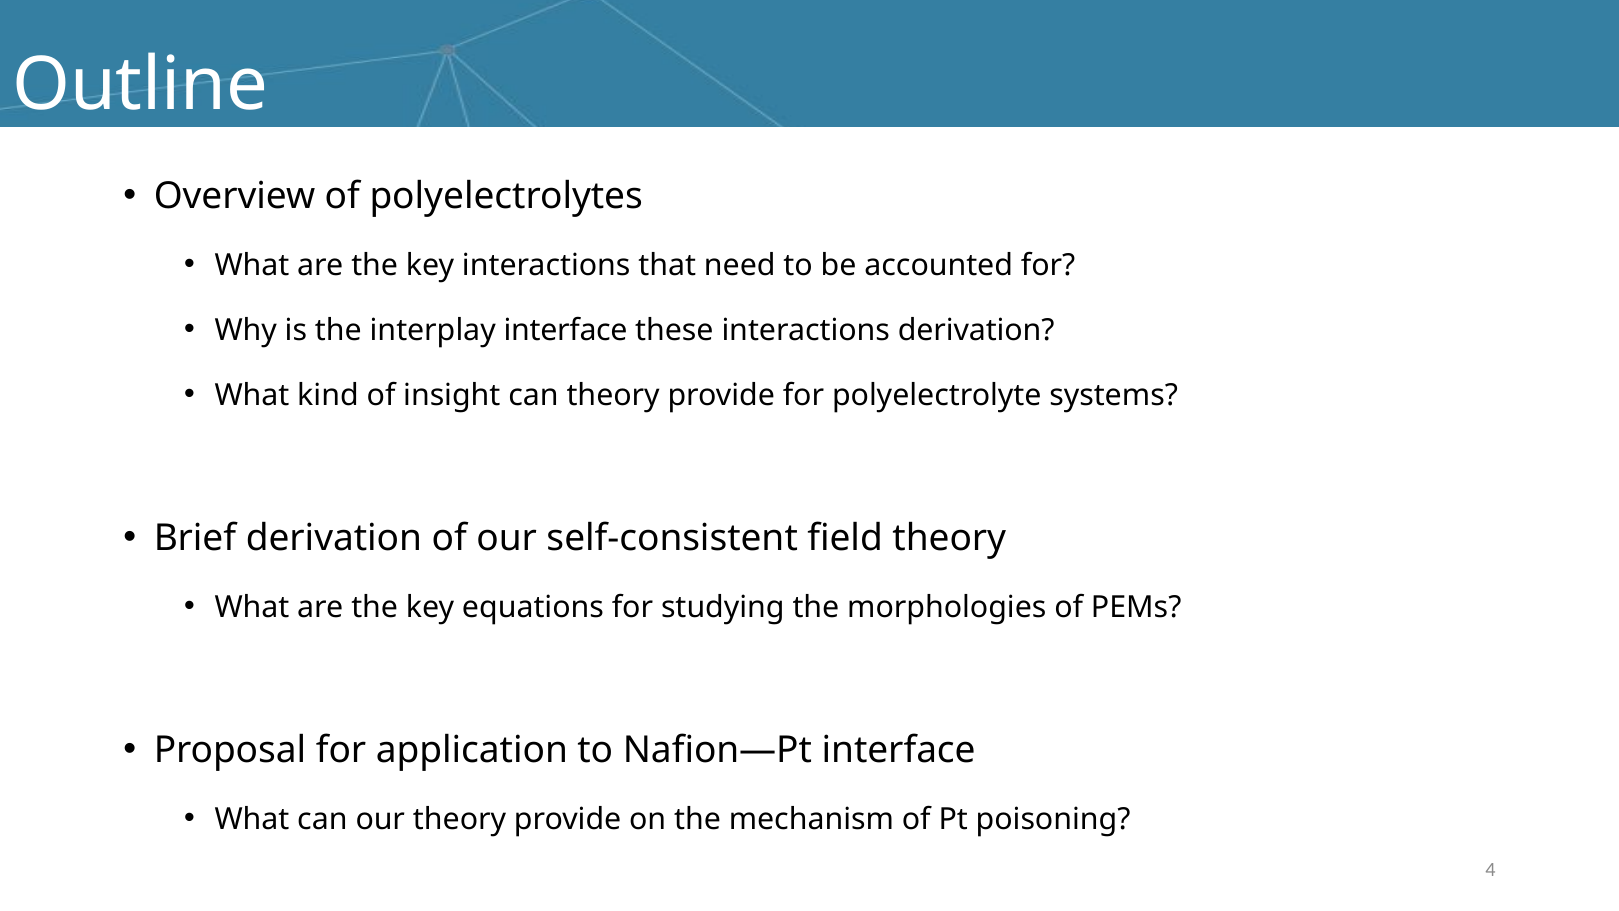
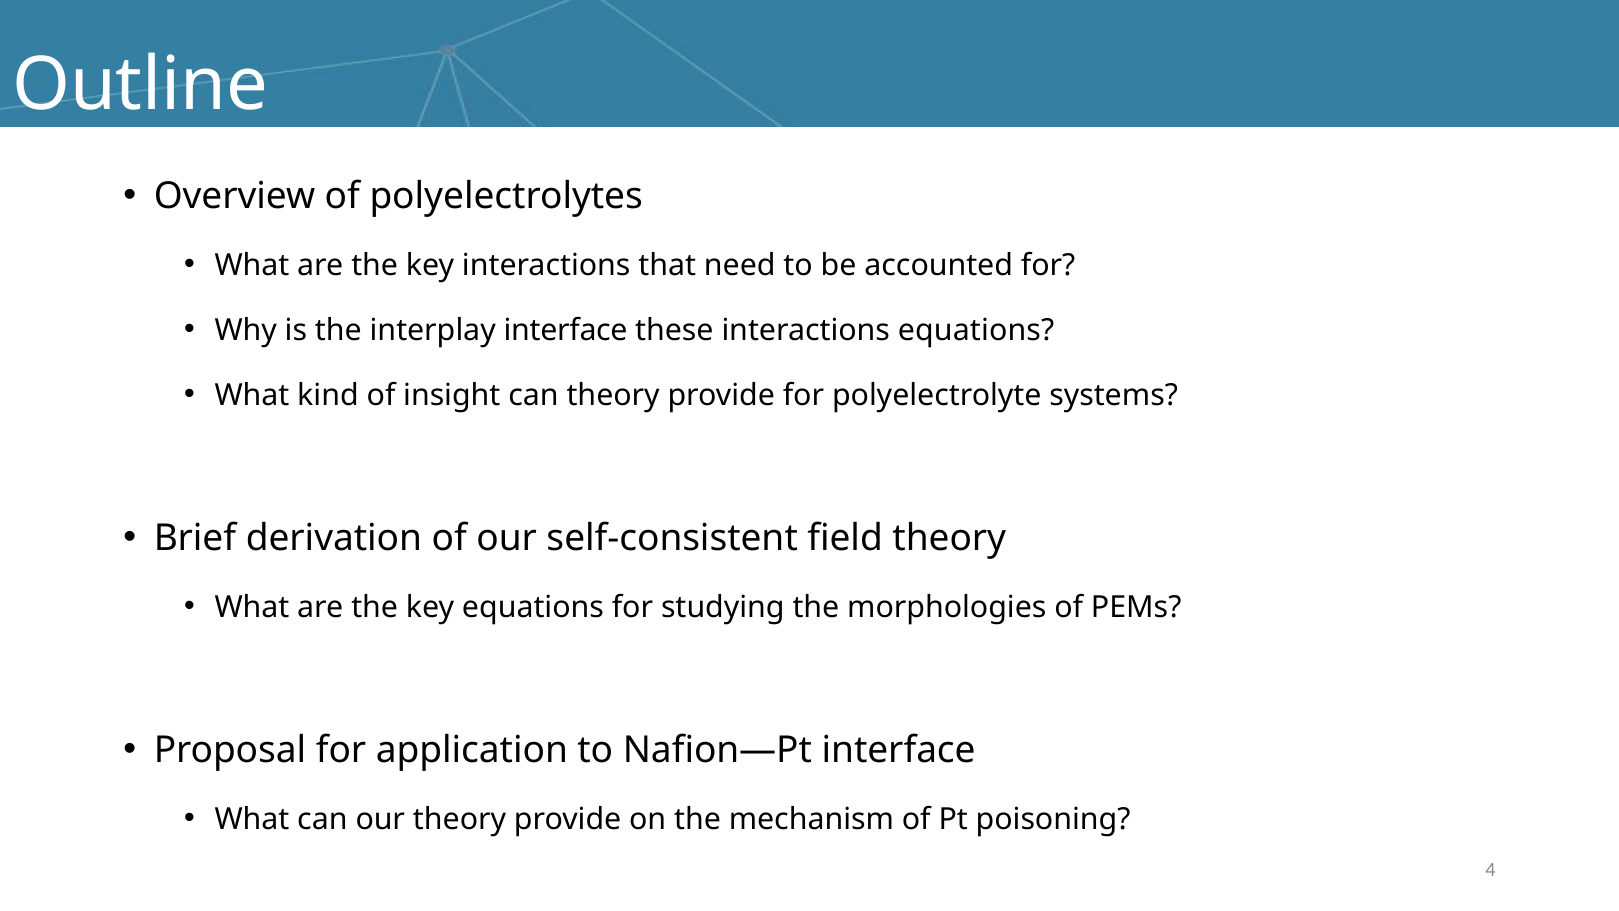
interactions derivation: derivation -> equations (976, 330)
